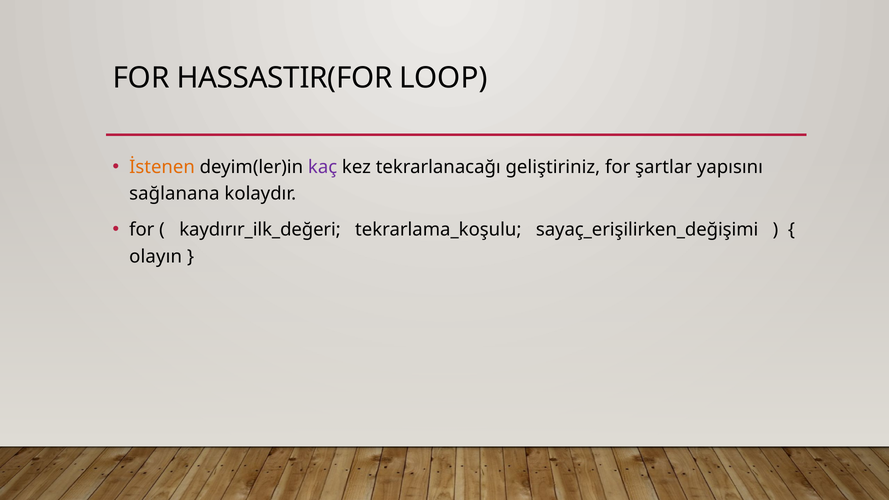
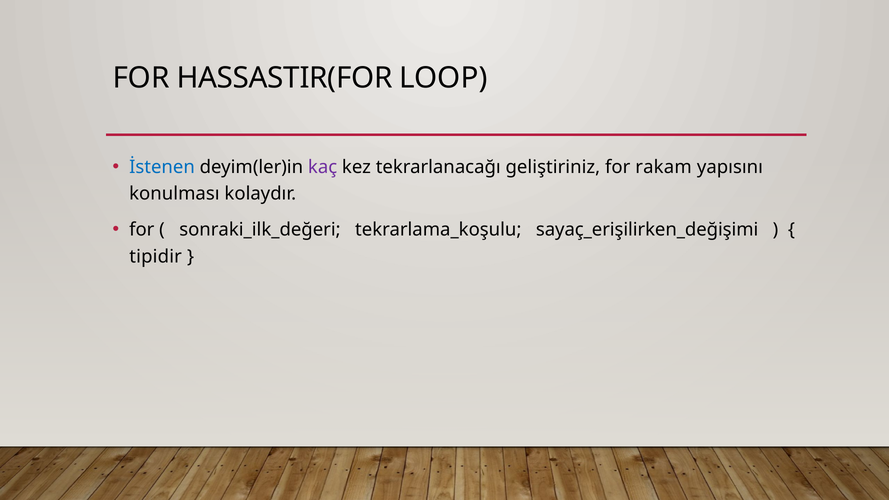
İstenen colour: orange -> blue (162, 167)
şartlar: şartlar -> rakam (664, 167)
sağlanana: sağlanana -> konulması (174, 194)
kaydırır_ilk_değeri: kaydırır_ilk_değeri -> sonraki_ilk_değeri (260, 230)
olayın: olayın -> tipidir (156, 256)
